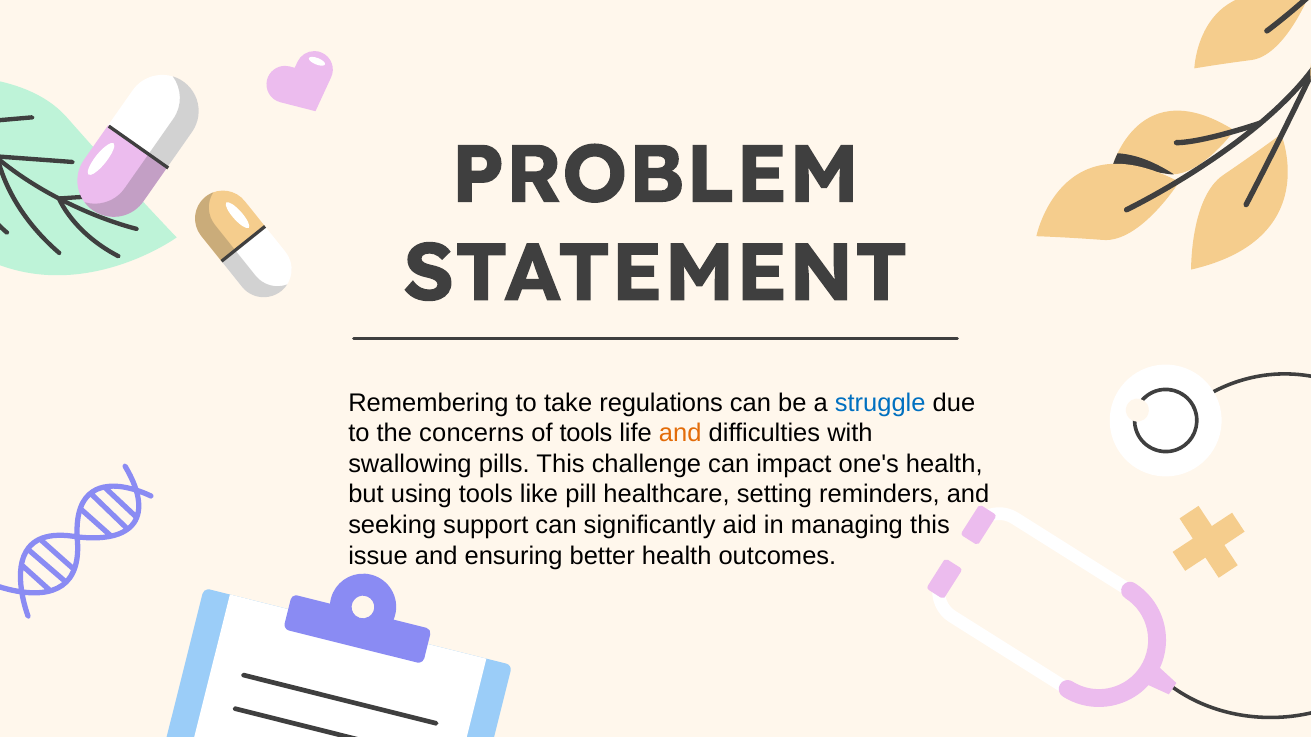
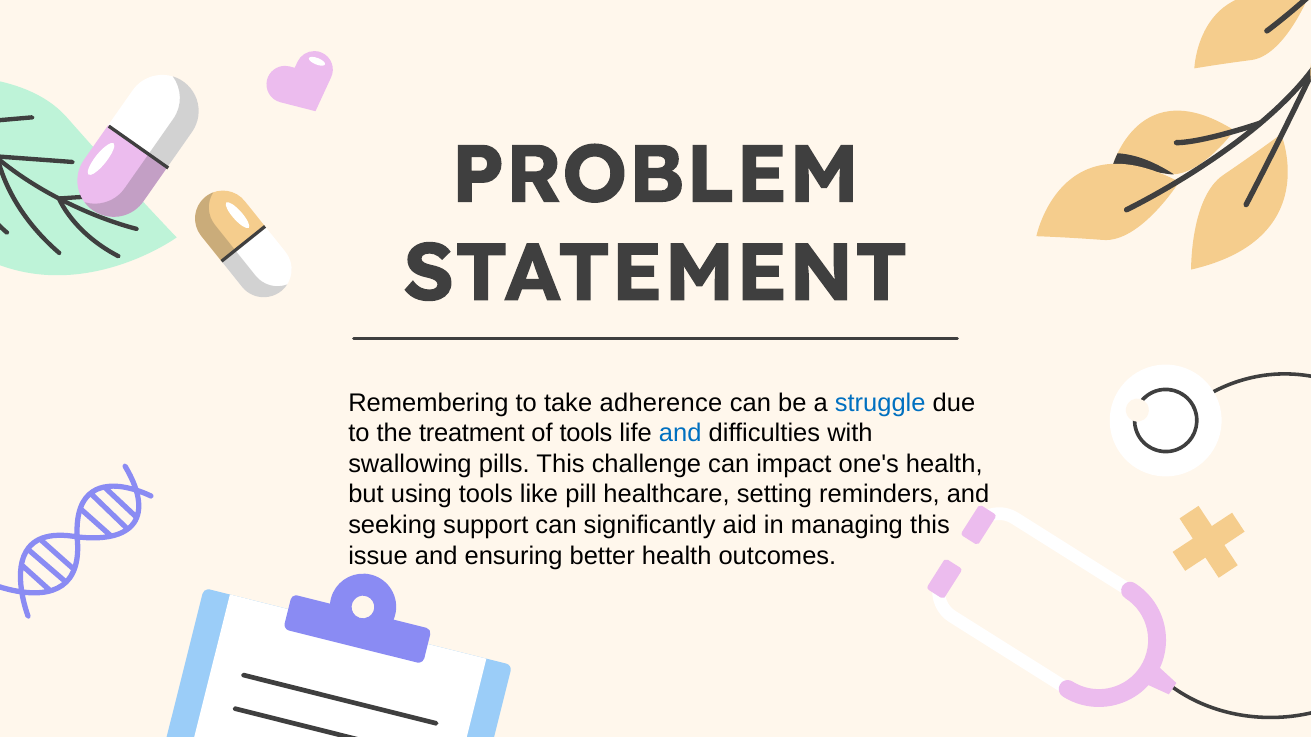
regulations: regulations -> adherence (661, 403)
concerns: concerns -> treatment (472, 434)
and colour: orange -> blue (680, 434)
